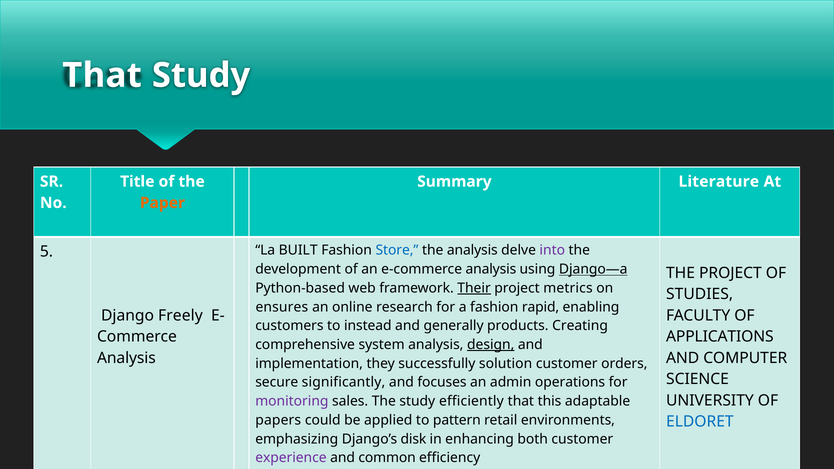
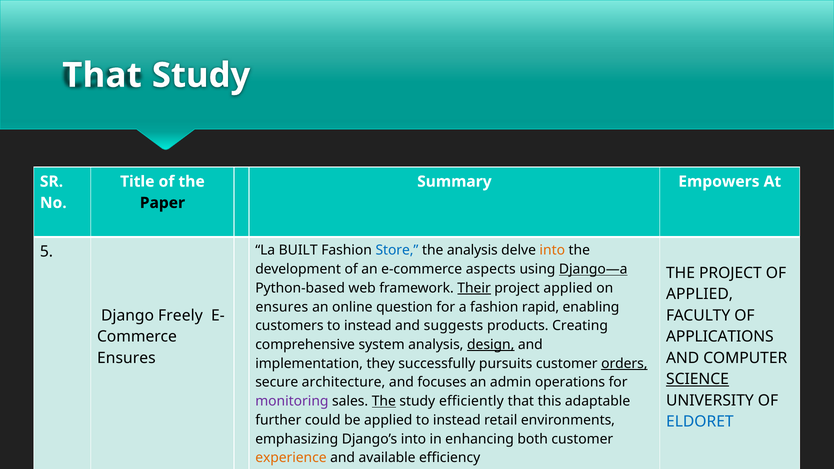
Literature: Literature -> Empowers (719, 182)
Paper colour: orange -> black (162, 203)
into colour: purple -> orange (552, 250)
e-commerce analysis: analysis -> aspects (491, 269)
project metrics: metrics -> applied (568, 288)
STUDIES: STUDIES -> APPLIED (700, 294)
research: research -> question (404, 307)
generally: generally -> suggests (453, 326)
Analysis: Analysis -> Ensures (126, 358)
solution: solution -> pursuits (506, 364)
orders underline: none -> present (624, 364)
SCIENCE underline: none -> present (698, 379)
significantly: significantly -> architecture (344, 382)
The underline: none -> present (384, 401)
papers: papers -> further (278, 420)
applied to pattern: pattern -> instead (457, 420)
Django’s disk: disk -> into (413, 439)
experience colour: purple -> orange (291, 458)
common: common -> available (387, 458)
